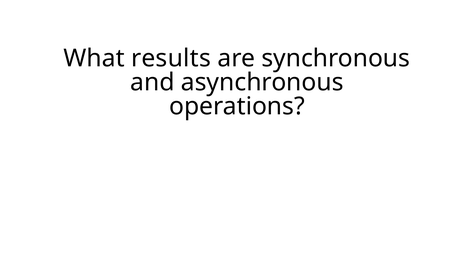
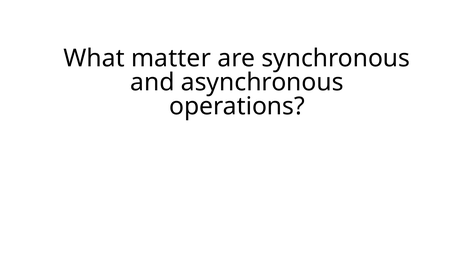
results: results -> matter (171, 58)
